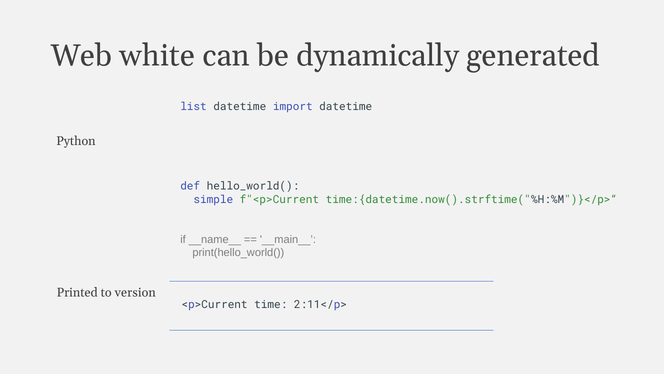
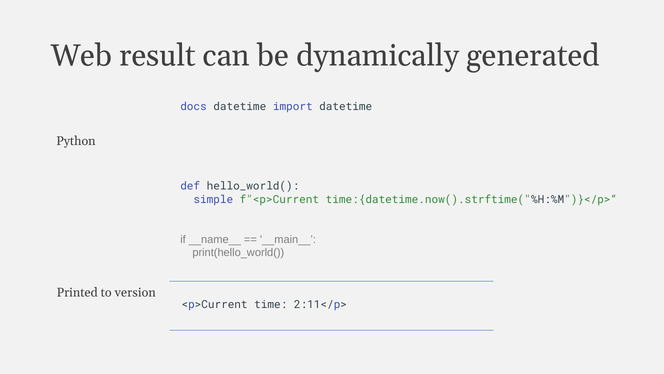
white: white -> result (157, 56)
list: list -> docs (193, 106)
